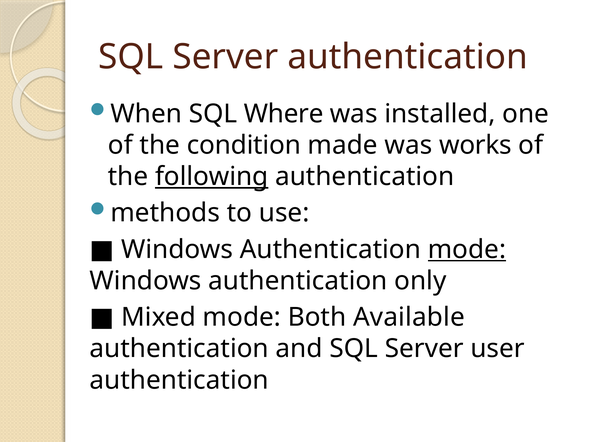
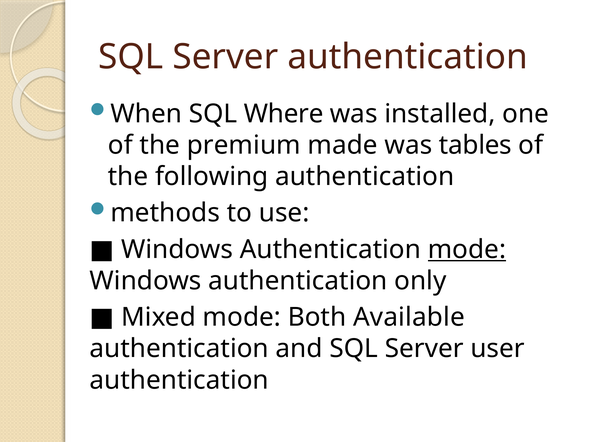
condition: condition -> premium (244, 145)
works: works -> tables (475, 145)
following underline: present -> none (212, 177)
